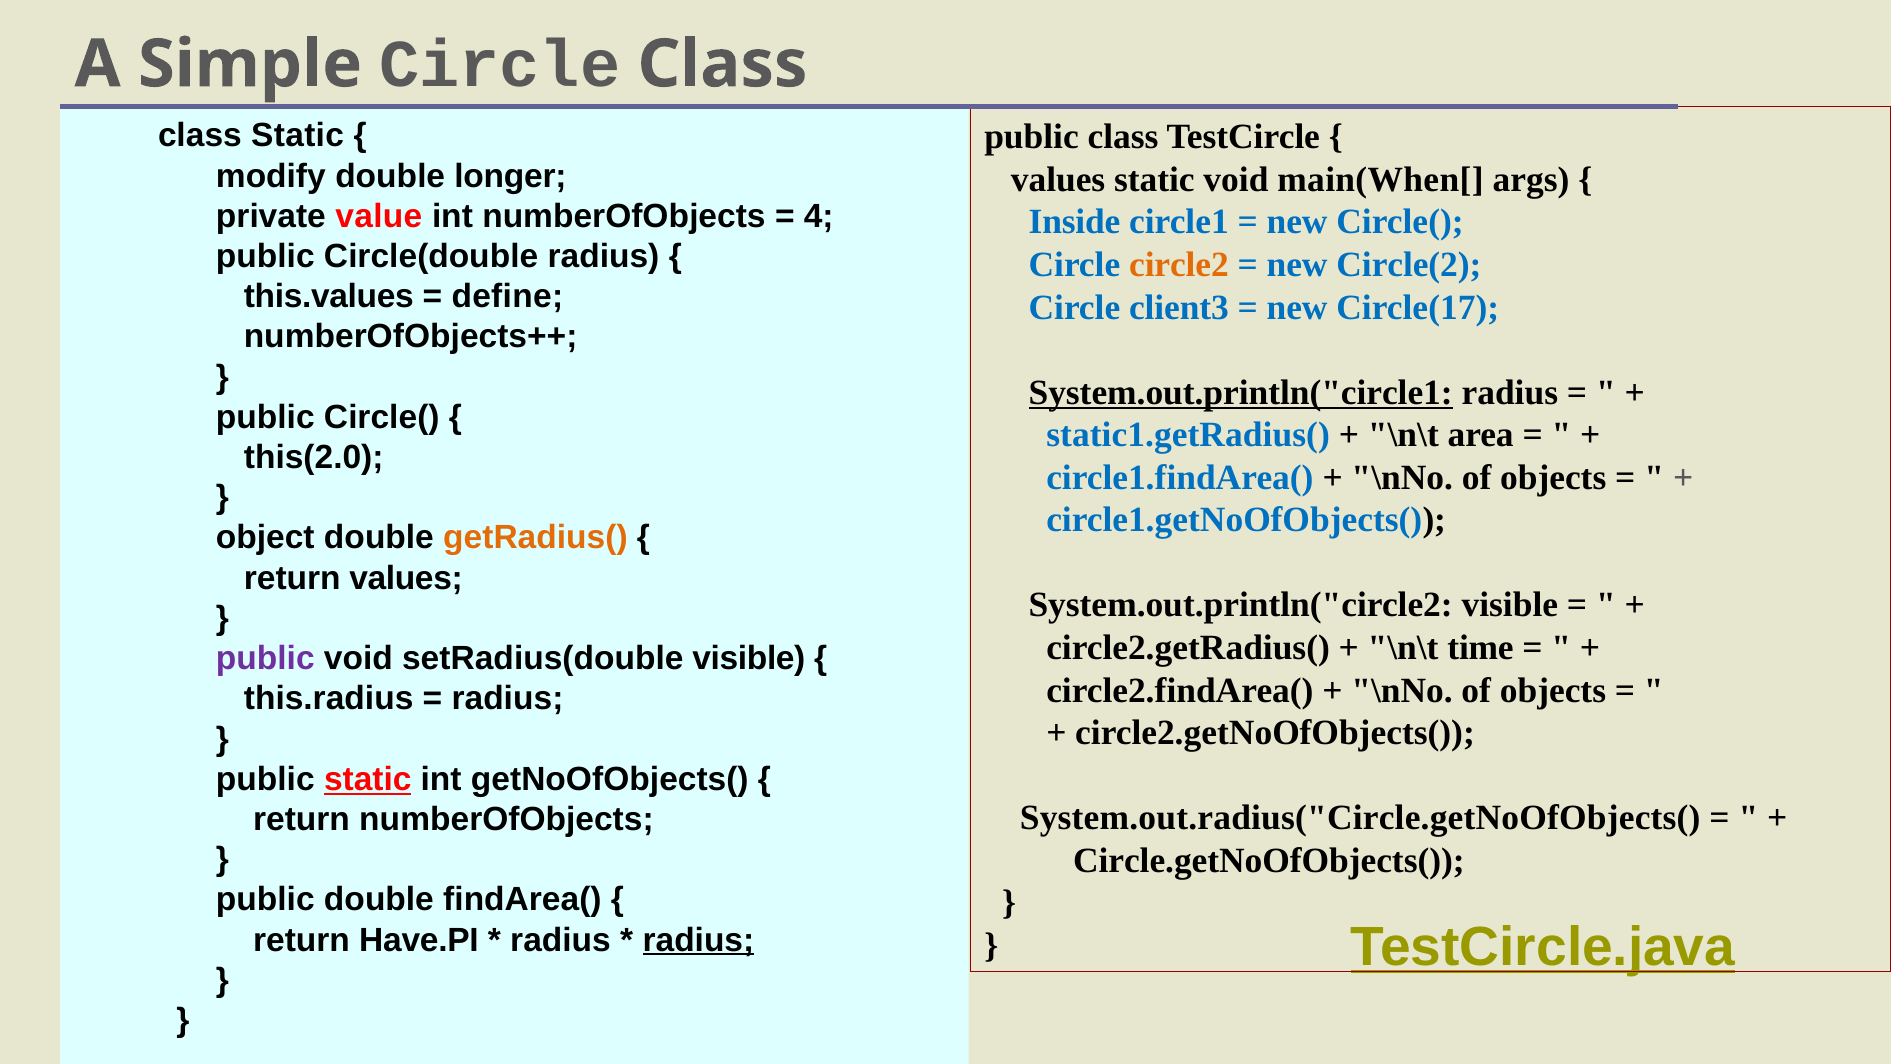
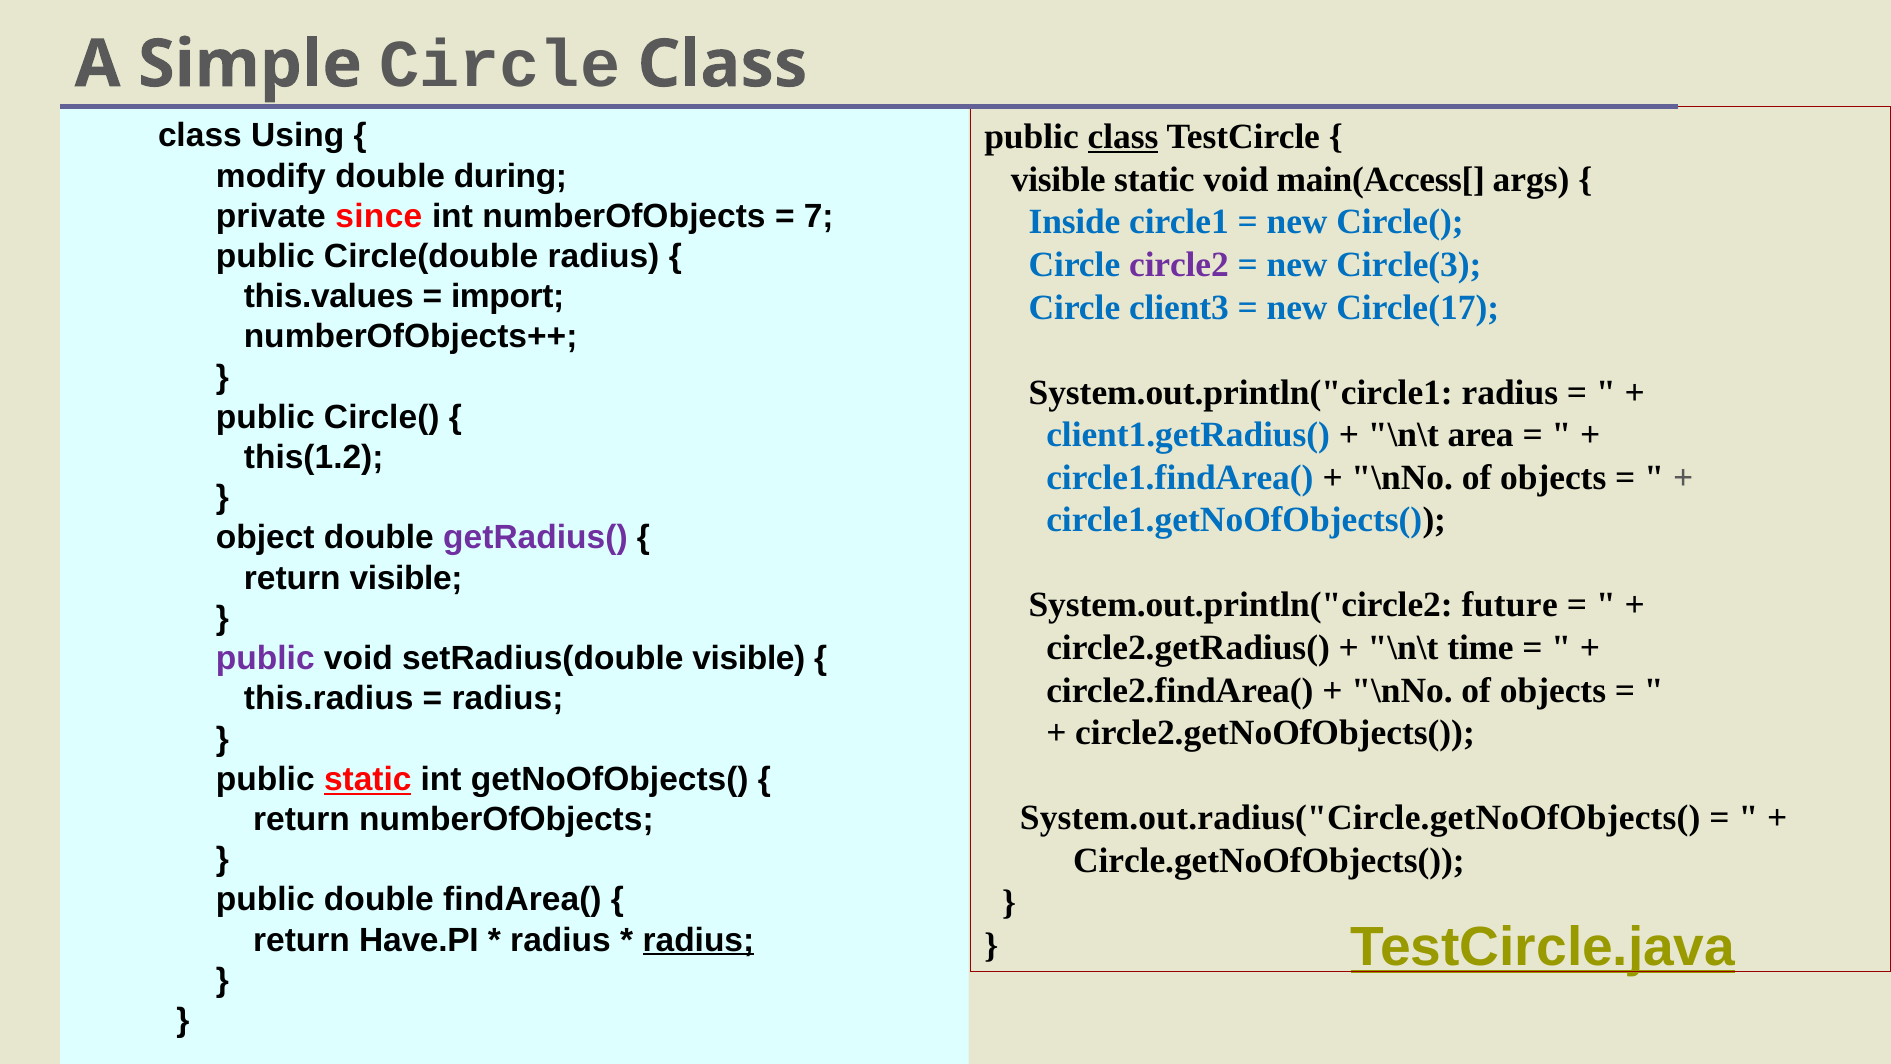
class Static: Static -> Using (298, 136)
class underline: none -> present (1123, 137)
longer: longer -> during (510, 176)
values: values -> visible (1058, 180)
main(When[: main(When[ -> main(Access[ (1381, 180)
value: value -> since (379, 216)
4: 4 -> 7 (819, 216)
circle2 colour: orange -> purple (1179, 265)
Circle(2: Circle(2 -> Circle(3 (1409, 265)
define: define -> import (508, 297)
System.out.println("circle1 underline: present -> none (1241, 392)
static1.getRadius(: static1.getRadius( -> client1.getRadius( (1188, 435)
this(2.0: this(2.0 -> this(1.2 (314, 457)
getRadius( colour: orange -> purple (535, 538)
return values: values -> visible (406, 578)
System.out.println("circle2 visible: visible -> future (1510, 605)
